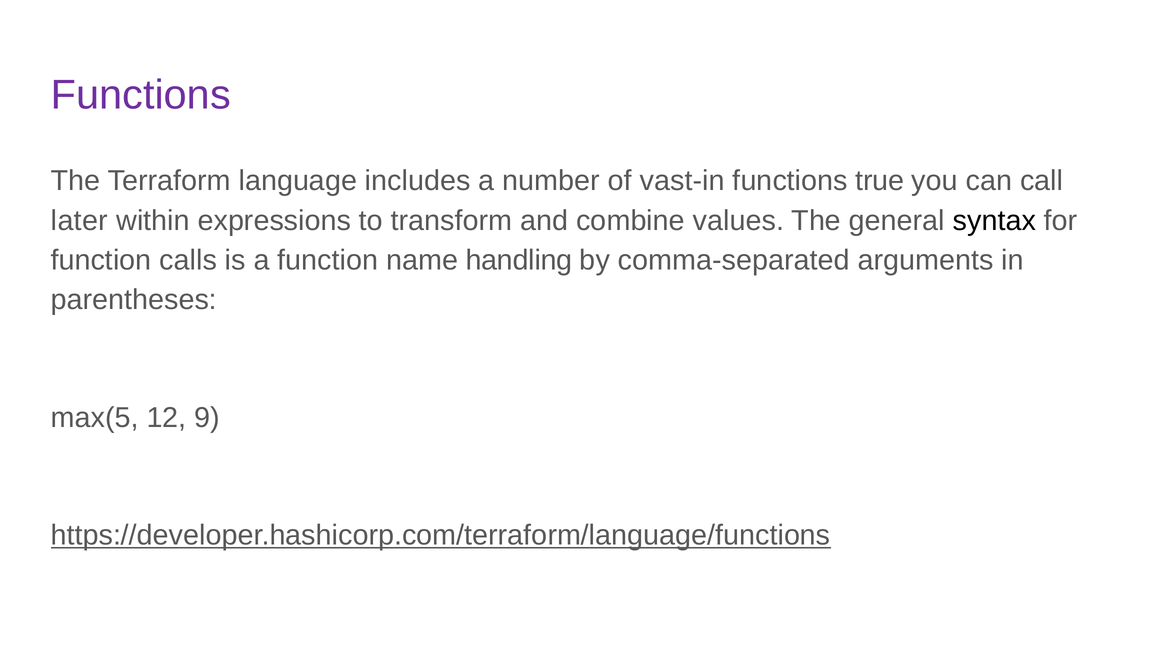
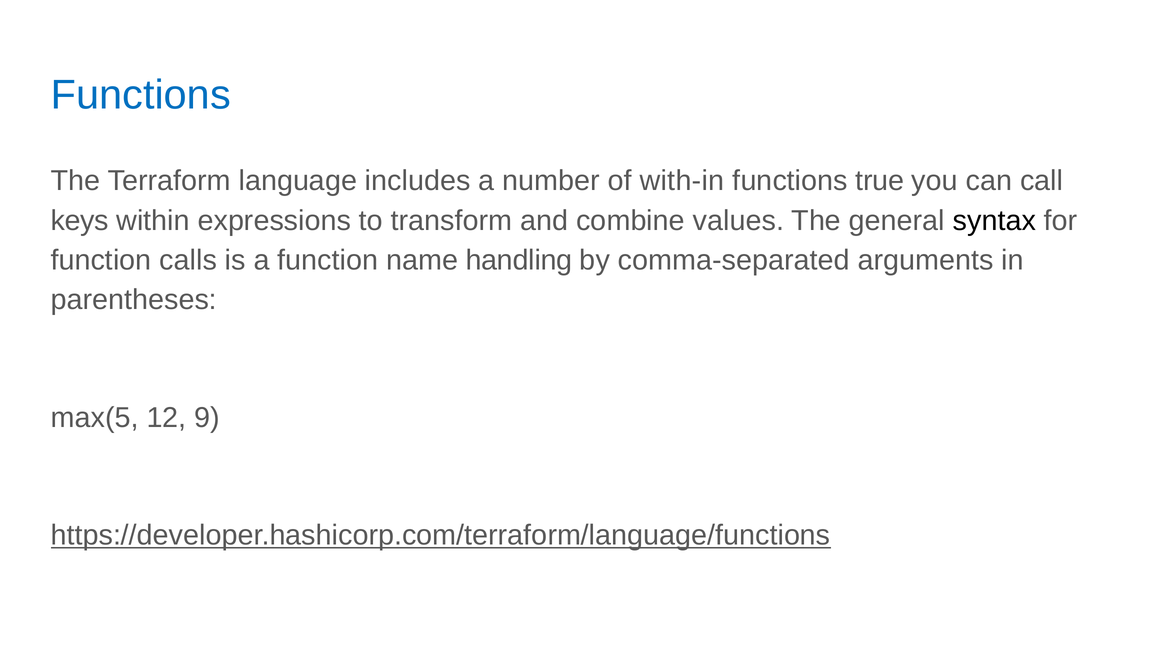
Functions colour: purple -> blue (141, 95)
vast-in: vast-in -> with-in (682, 181)
later: later -> keys (80, 221)
